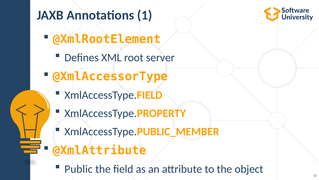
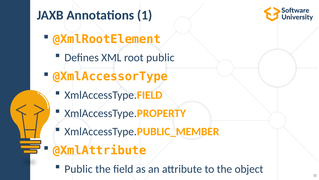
root server: server -> public (160, 58)
